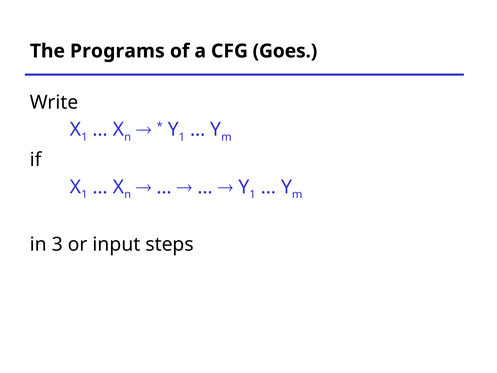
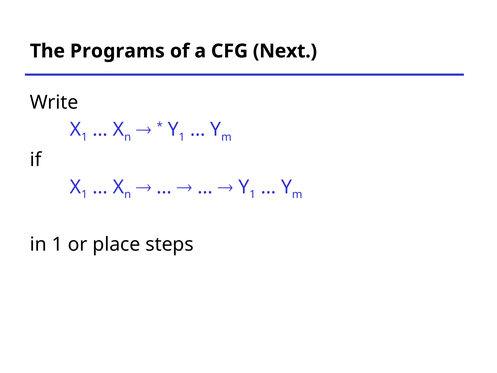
Goes: Goes -> Next (285, 51)
in 3: 3 -> 1 (57, 244)
input: input -> place (116, 244)
